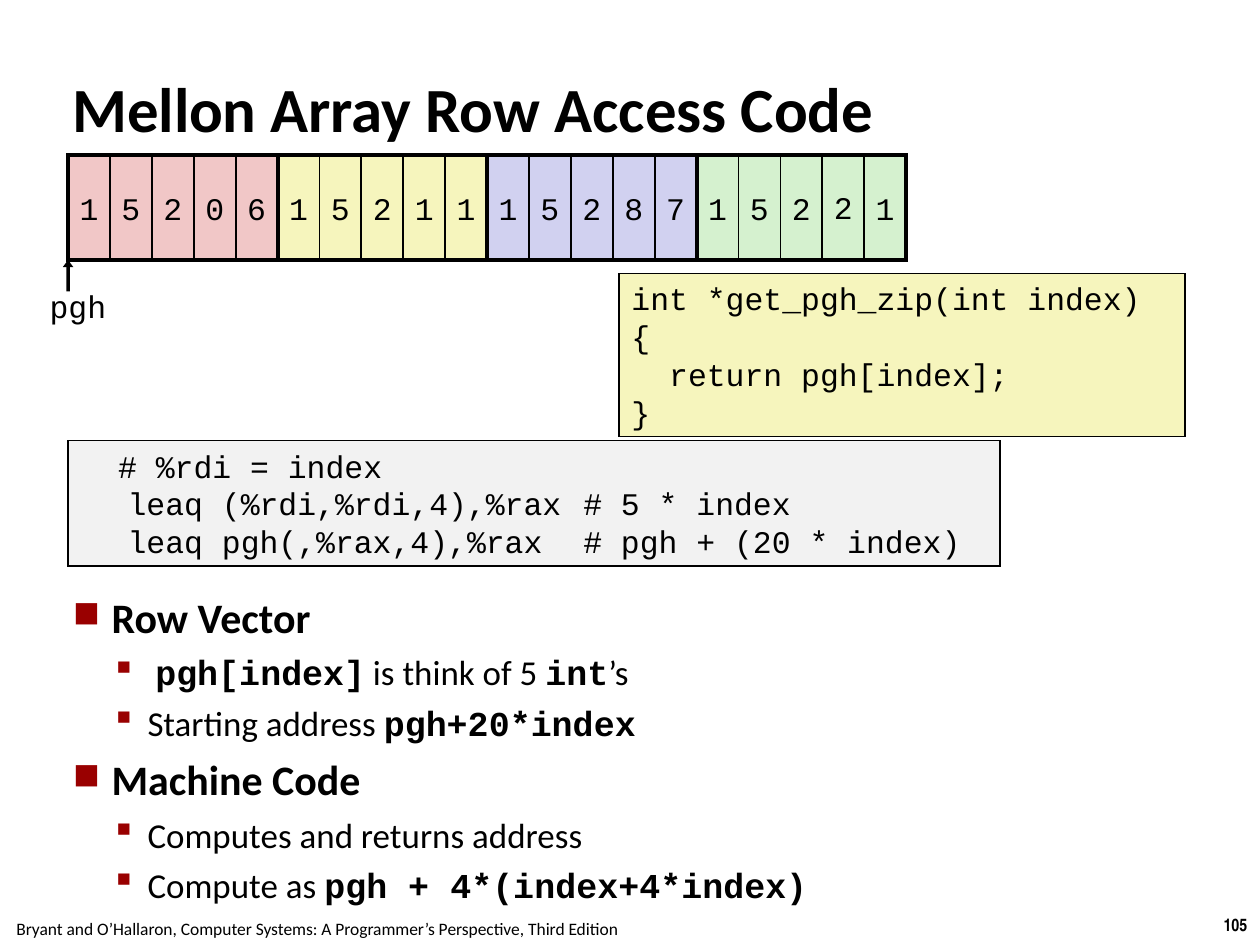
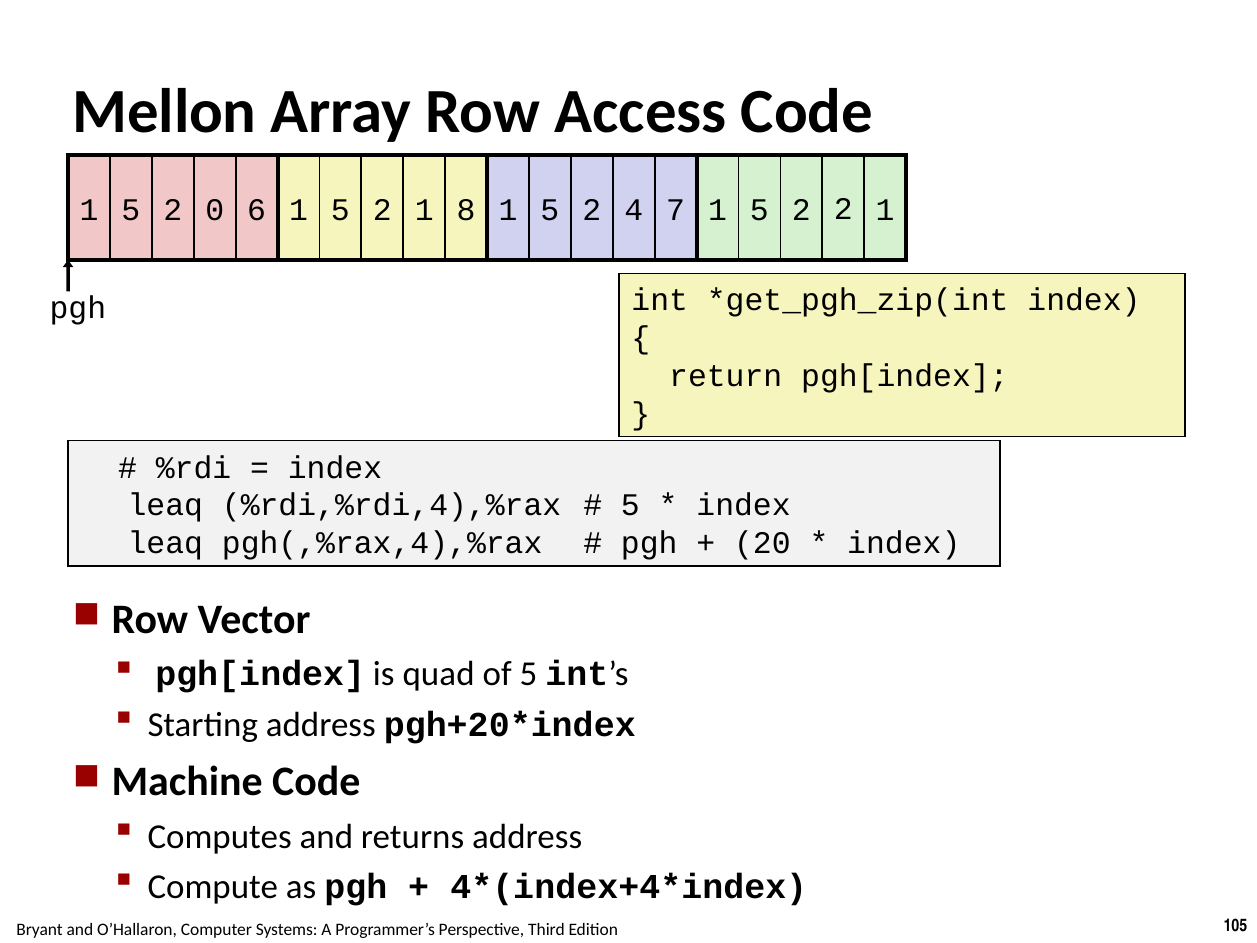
2 1 1: 1 -> 8 (466, 210)
8: 8 -> 4 (634, 210)
think: think -> quad (439, 674)
